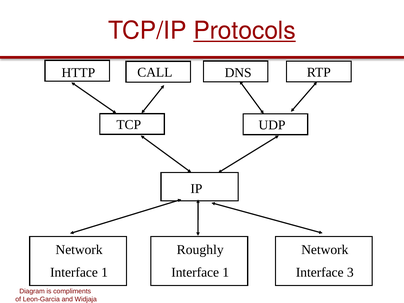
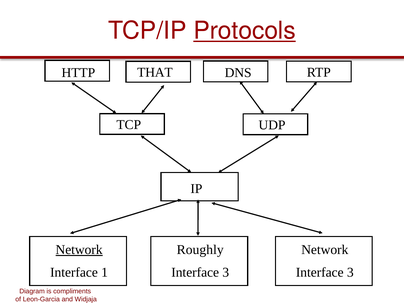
CALL: CALL -> THAT (155, 72)
Network underline: none -> present (79, 250)
1: 1 -> 3 (226, 273)
